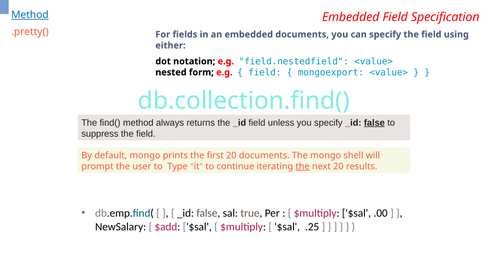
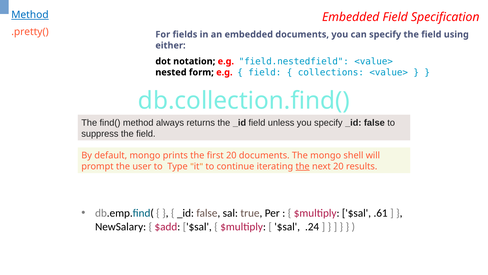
mongoexport: mongoexport -> collections (331, 72)
false underline: present -> none (374, 122)
.00: .00 -> .61 (381, 213)
.25: .25 -> .24 (312, 226)
